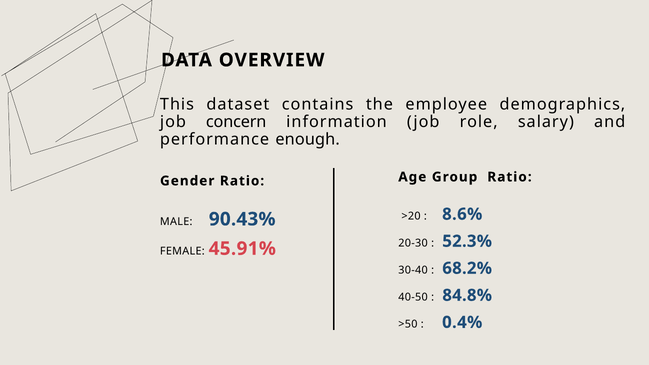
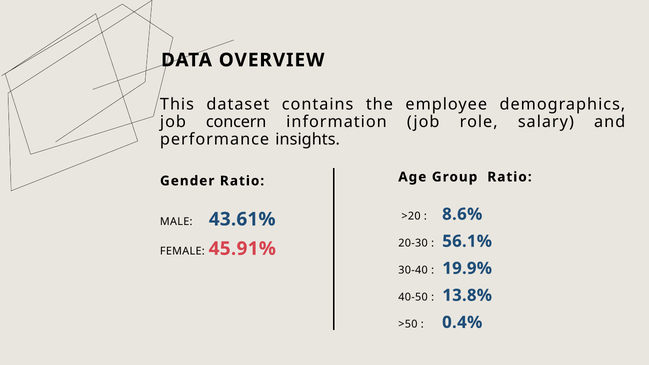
enough: enough -> insights (308, 140)
90.43%: 90.43% -> 43.61% (242, 219)
52.3%: 52.3% -> 56.1% (467, 241)
68.2%: 68.2% -> 19.9% (467, 268)
84.8%: 84.8% -> 13.8% (467, 295)
